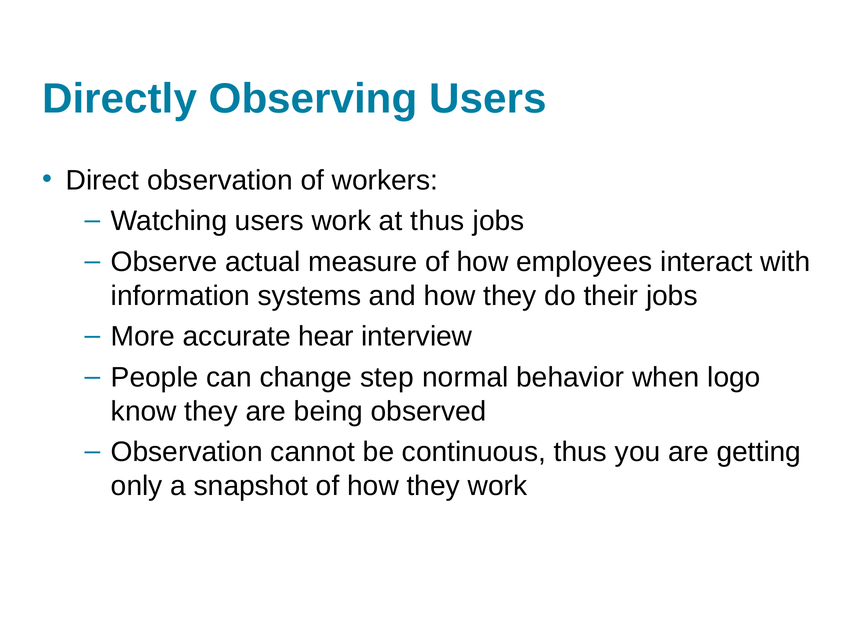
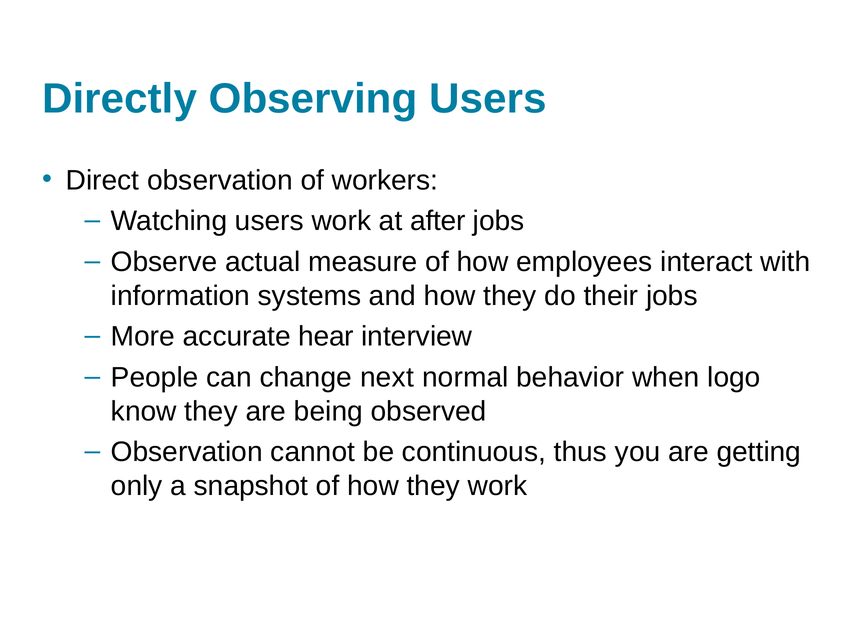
at thus: thus -> after (438, 221)
step: step -> next (387, 377)
